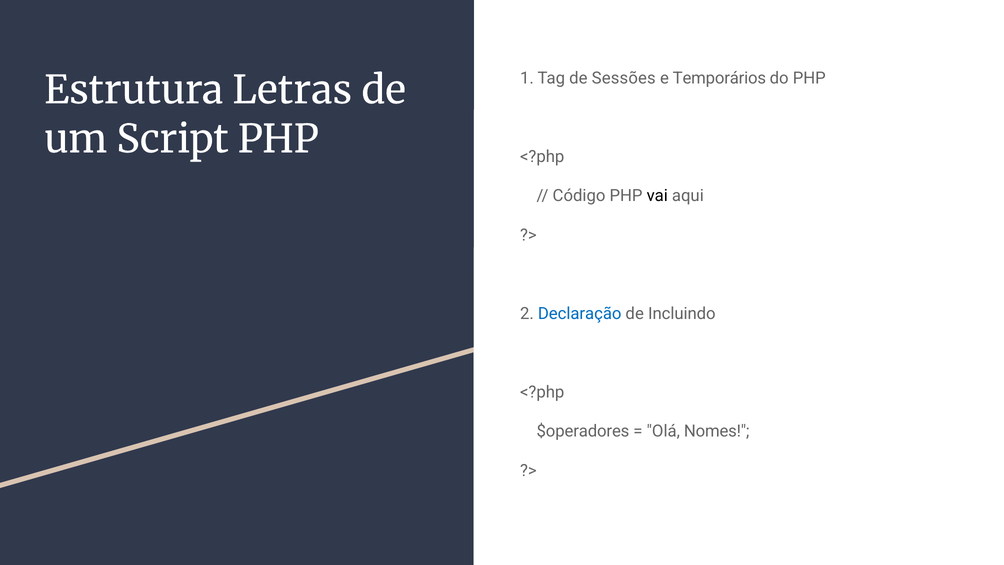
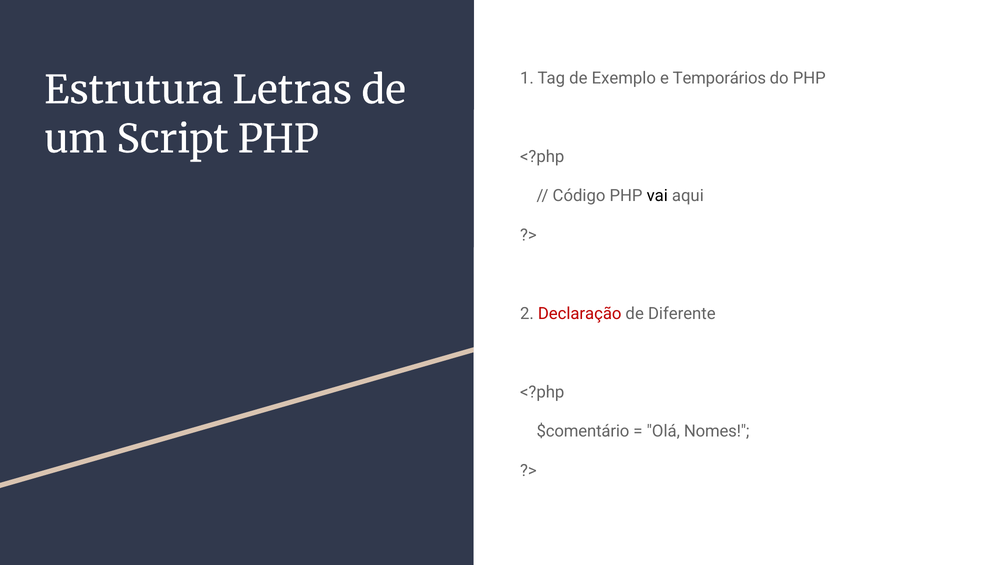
Sessões: Sessões -> Exemplo (624, 78)
Declaração colour: blue -> red (580, 314)
Incluindo: Incluindo -> Diferente (682, 314)
$operadores: $operadores -> $comentário (583, 431)
